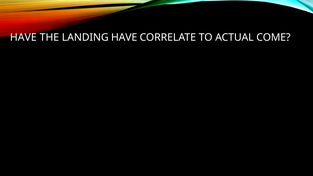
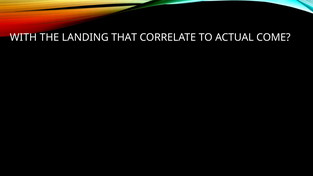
HAVE: HAVE -> WITH (23, 37)
LANDING HAVE: HAVE -> THAT (124, 37)
